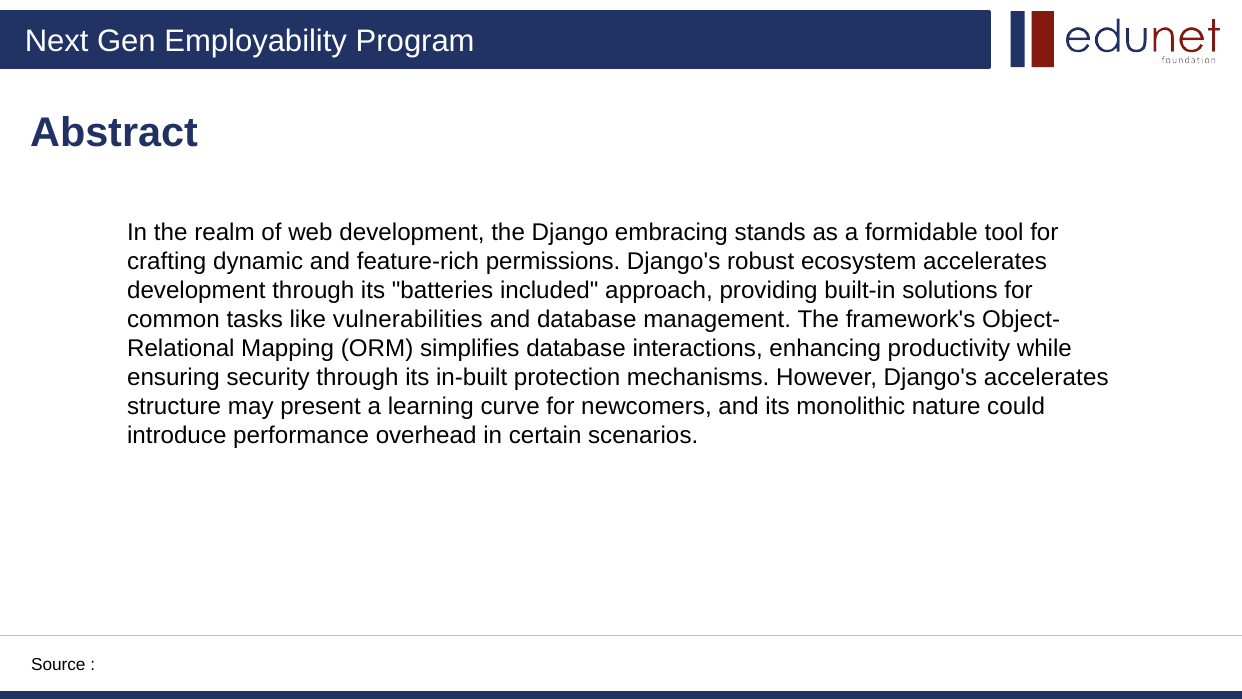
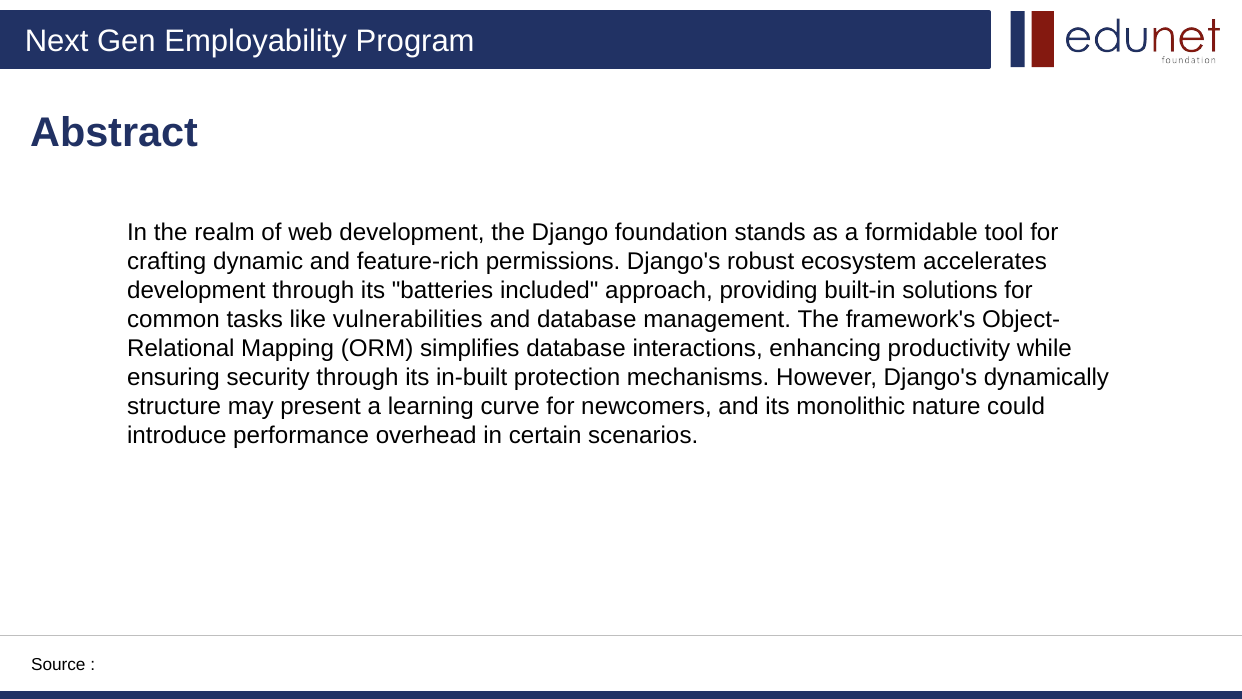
embracing: embracing -> foundation (671, 232)
Django's accelerates: accelerates -> dynamically (1046, 377)
